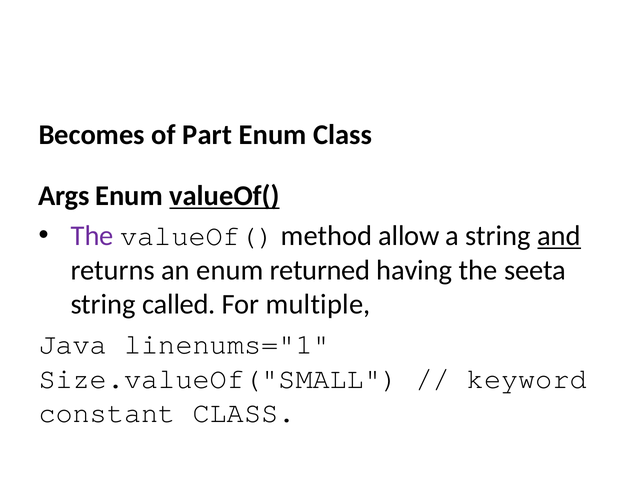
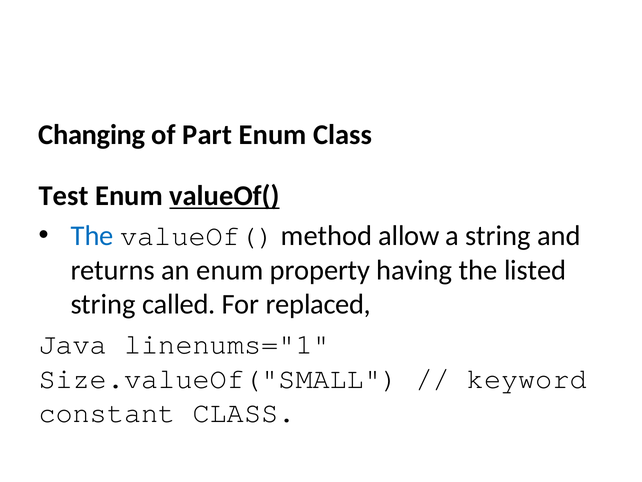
Becomes: Becomes -> Changing (92, 135)
Args: Args -> Test (64, 196)
The colour: purple -> blue (92, 236)
and underline: present -> none (559, 236)
returned: returned -> property (320, 270)
seeta: seeta -> listed (535, 270)
multiple: multiple -> replaced (318, 304)
